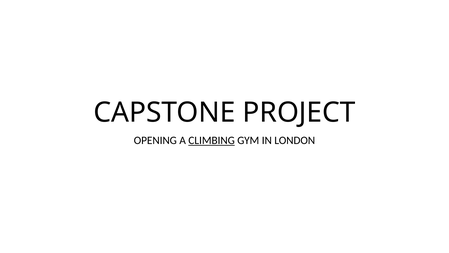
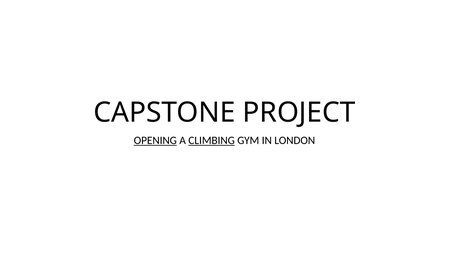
OPENING underline: none -> present (155, 140)
